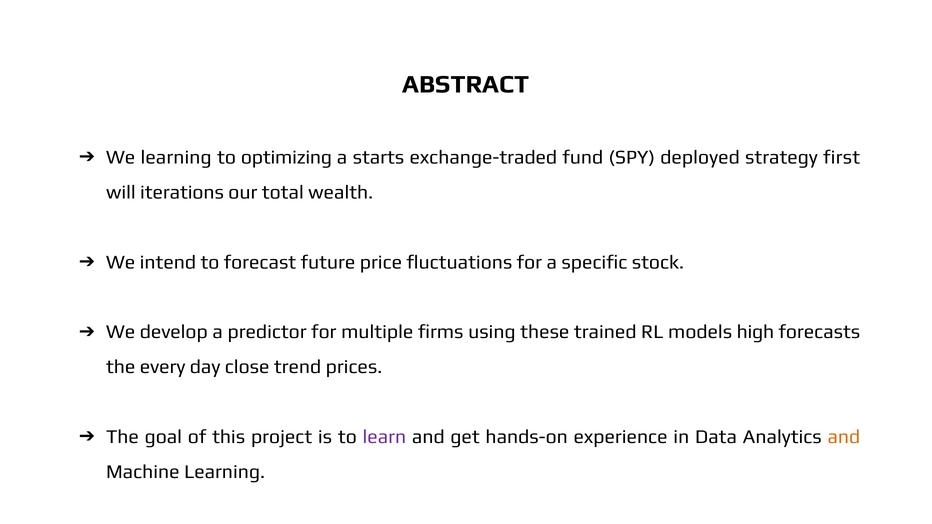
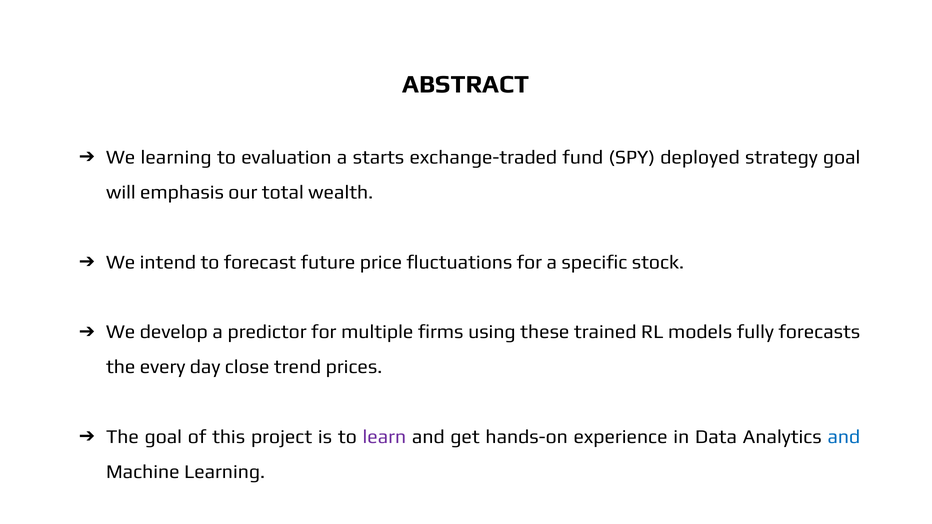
optimizing: optimizing -> evaluation (286, 157)
strategy first: first -> goal (842, 157)
iterations: iterations -> emphasis (182, 192)
high: high -> fully (755, 332)
and colour: orange -> blue (844, 437)
